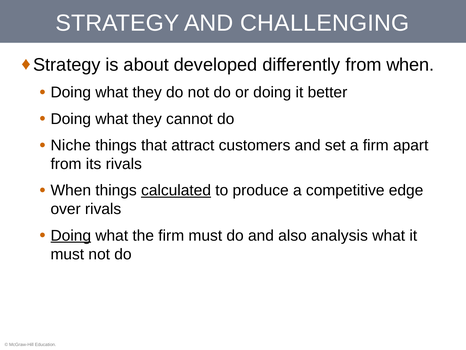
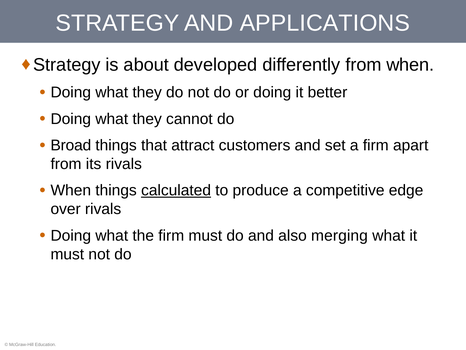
CHALLENGING: CHALLENGING -> APPLICATIONS (325, 23)
Niche: Niche -> Broad (71, 145)
Doing underline: present -> none (71, 235)
analysis: analysis -> merging (339, 235)
